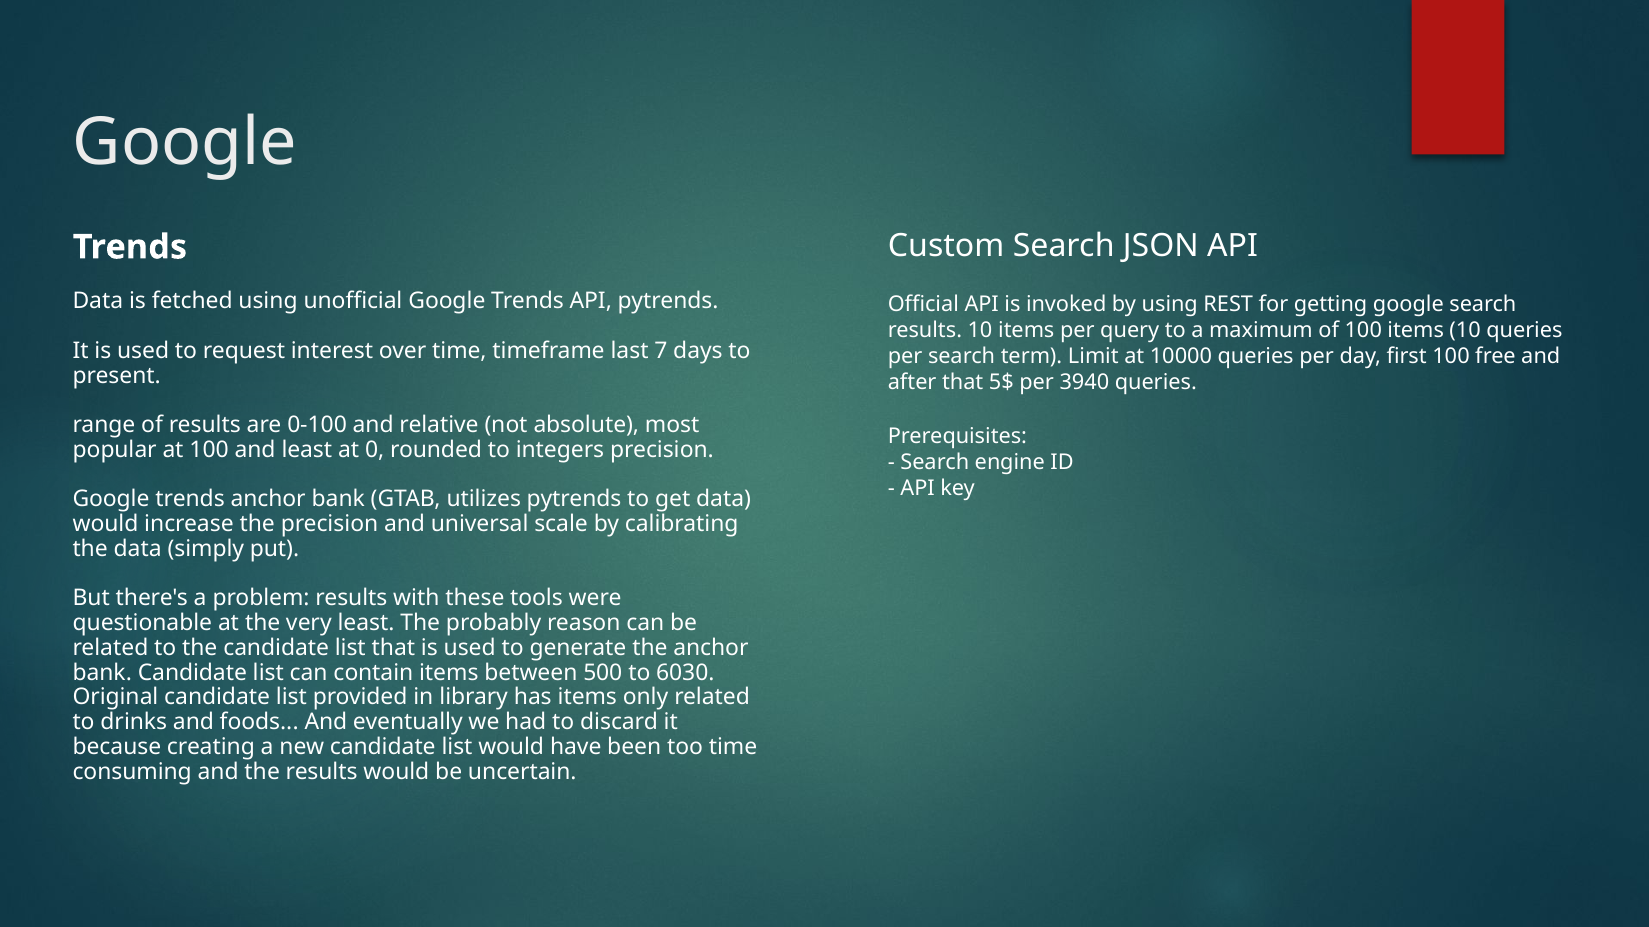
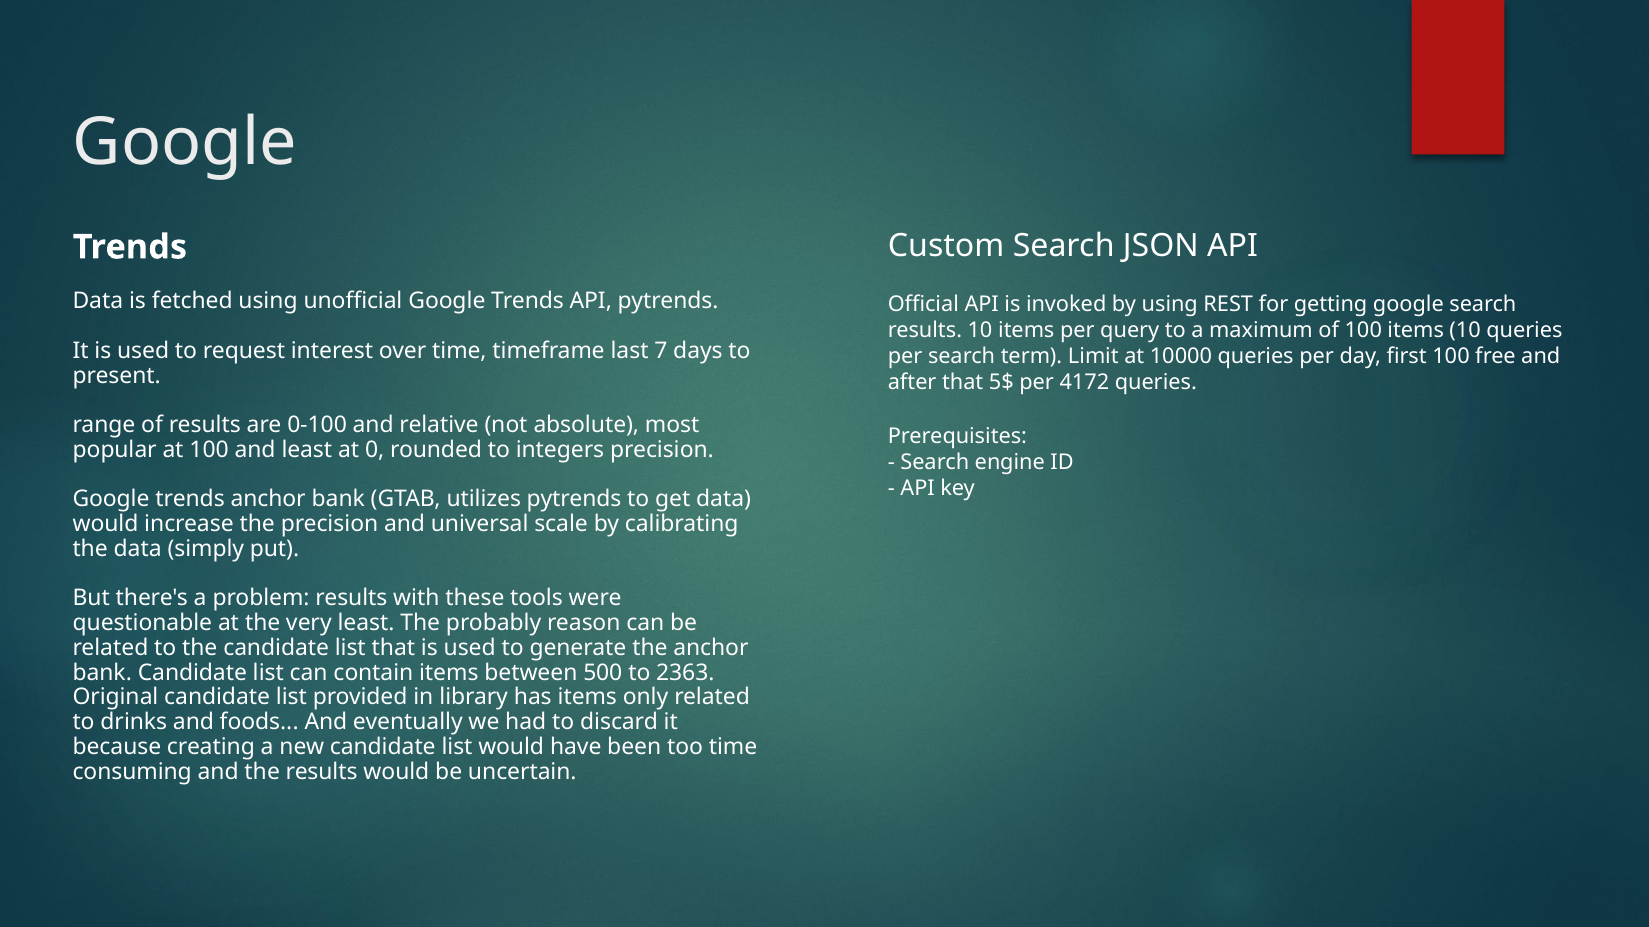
3940: 3940 -> 4172 (1084, 383)
6030: 6030 -> 2363 (685, 673)
